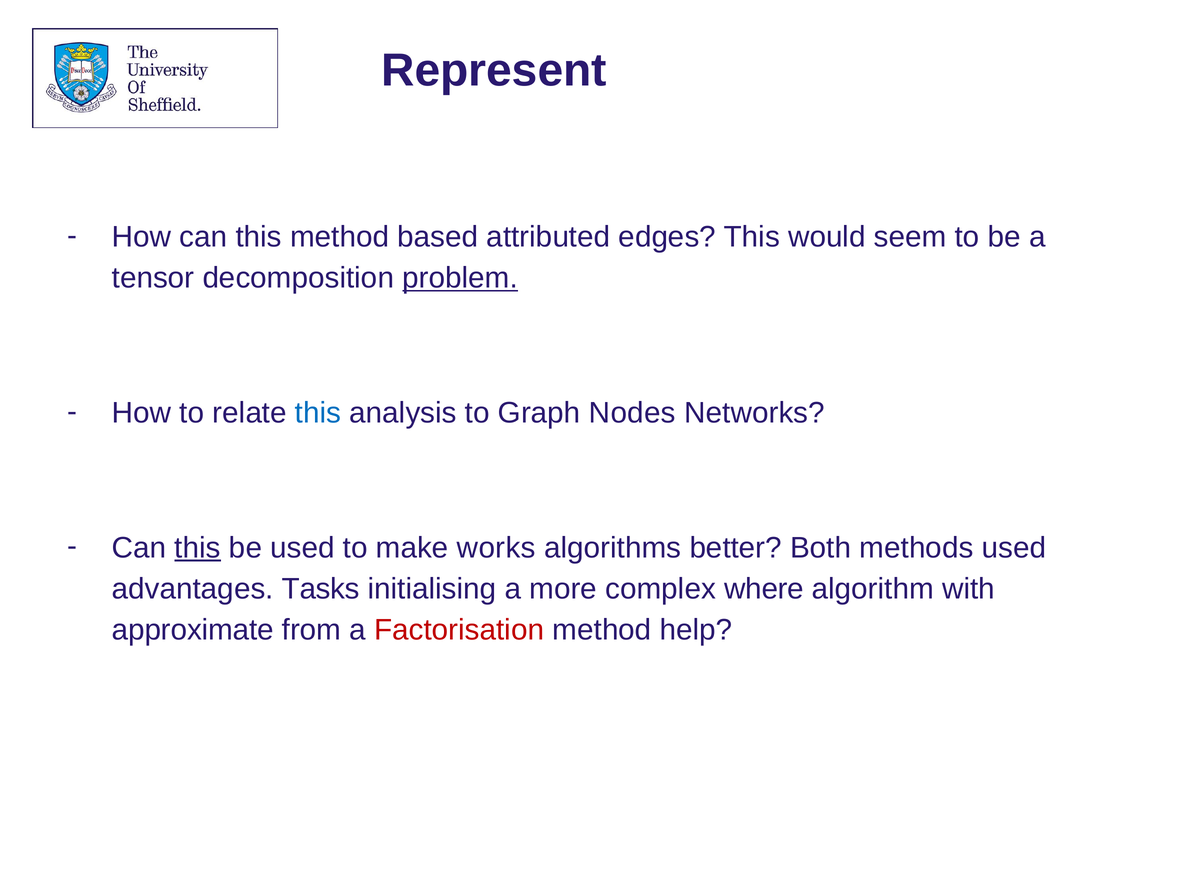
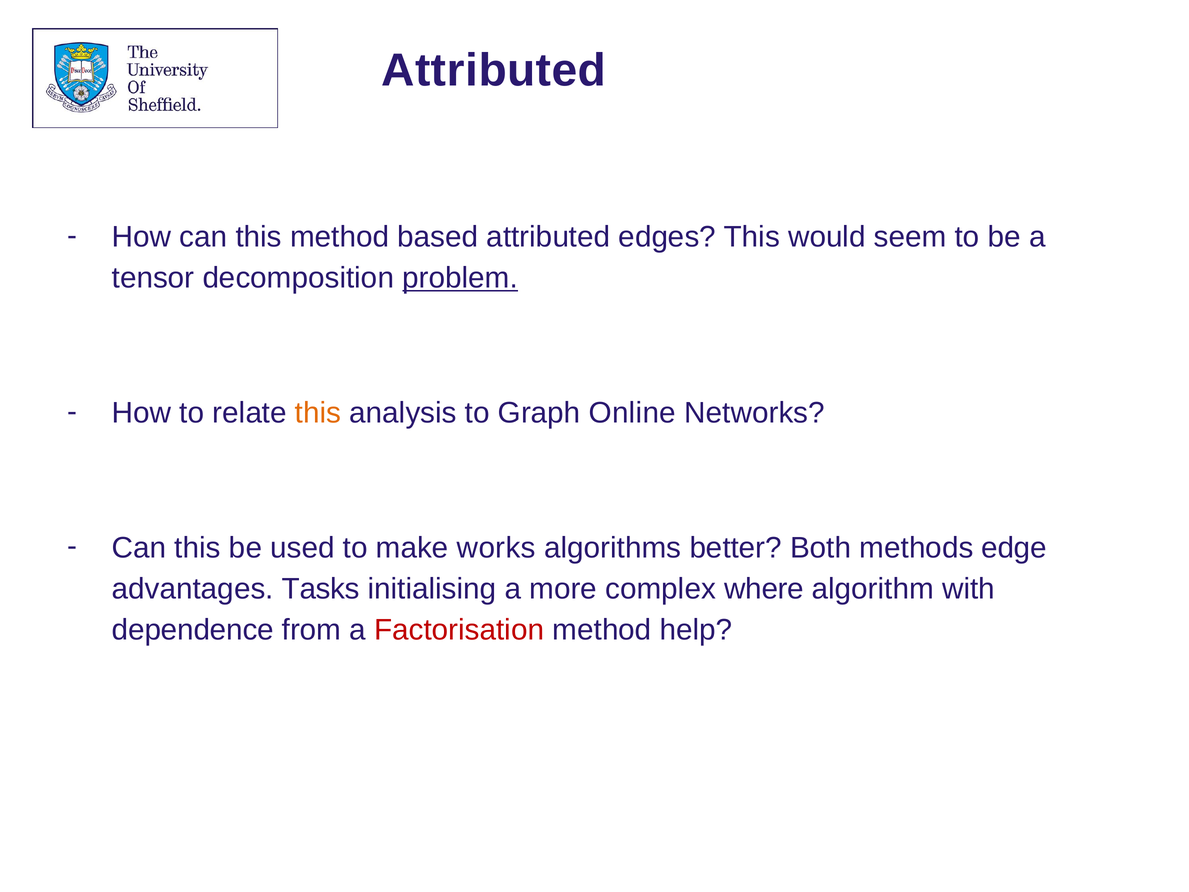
Represent: Represent -> Attributed (494, 70)
this colour: blue -> orange (318, 413)
Nodes: Nodes -> Online (632, 413)
this underline: present -> none (198, 548)
methods used: used -> edge (1014, 548)
approximate: approximate -> dependence (193, 630)
